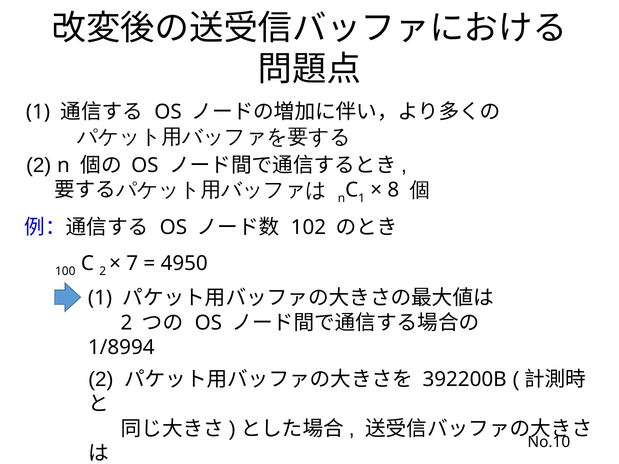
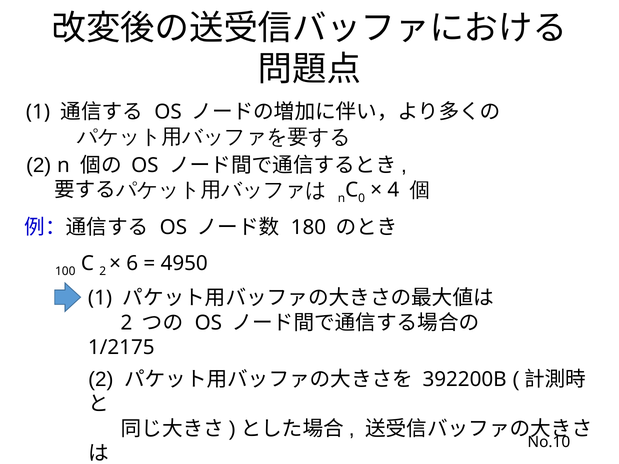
C 1: 1 -> 0 (362, 198)
8: 8 -> 4 (393, 190)
102: 102 -> 180 (308, 228)
7: 7 -> 6 (132, 264)
1/8994: 1/8994 -> 1/2175 (121, 348)
